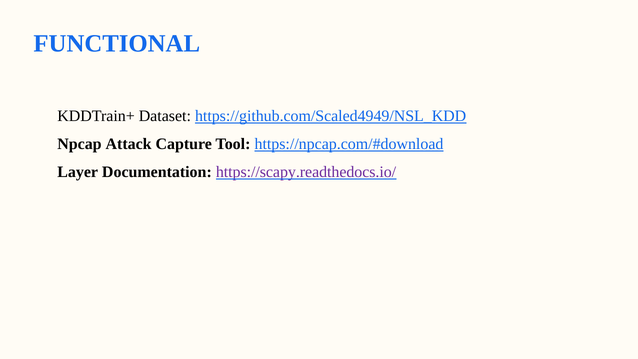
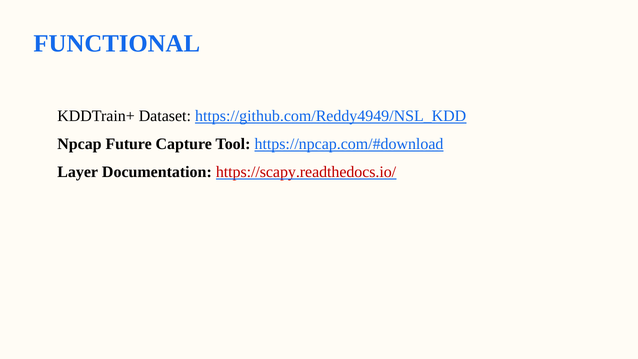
https://github.com/Scaled4949/NSL_KDD: https://github.com/Scaled4949/NSL_KDD -> https://github.com/Reddy4949/NSL_KDD (331, 116)
Attack: Attack -> Future (129, 144)
https://scapy.readthedocs.io/ colour: purple -> red (306, 172)
